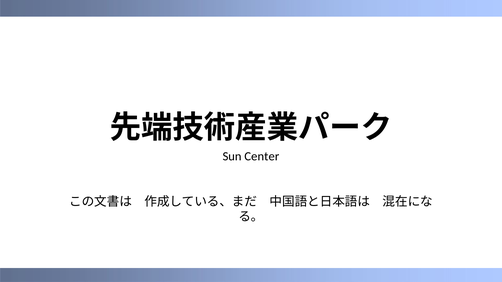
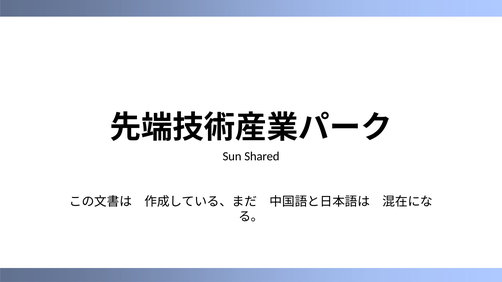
Center: Center -> Shared (262, 157)
